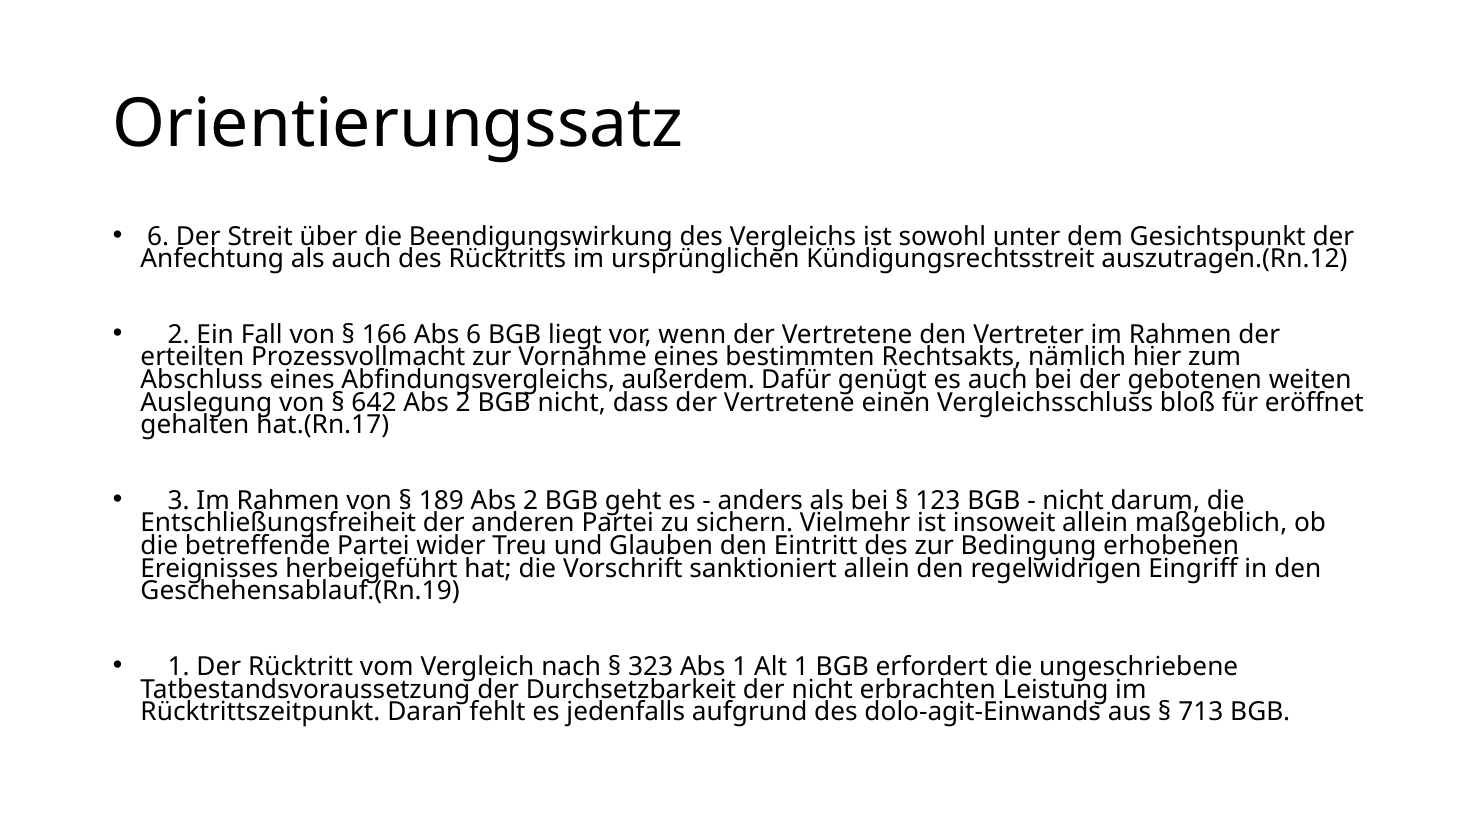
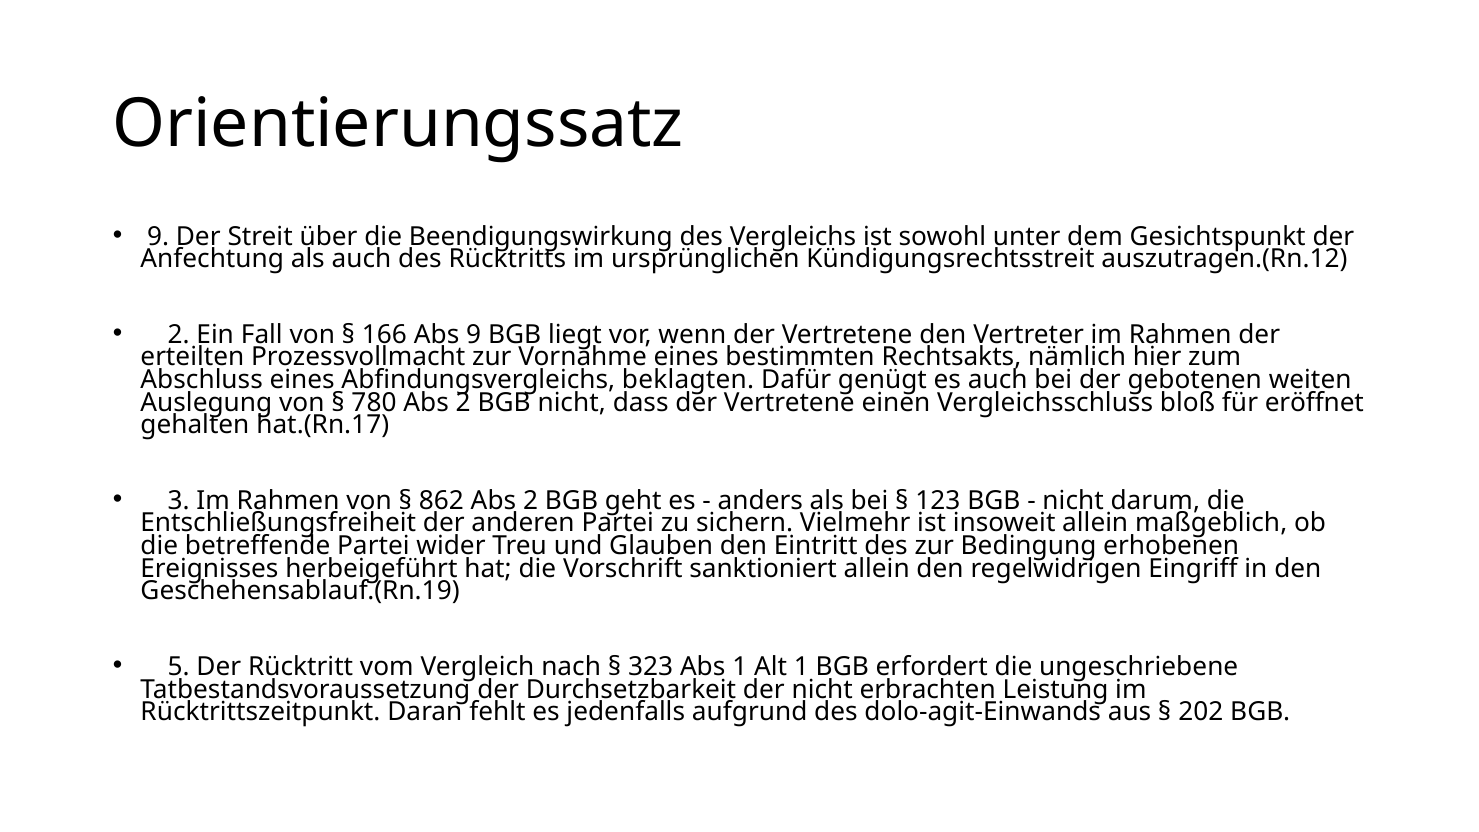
6: 6 -> 9 (158, 236)
Abs 6: 6 -> 9 (474, 335)
außerdem: außerdem -> beklagten (688, 380)
642: 642 -> 780 (374, 403)
189: 189 -> 862 (441, 501)
1: 1 -> 5 (179, 667)
713: 713 -> 202 (1201, 712)
